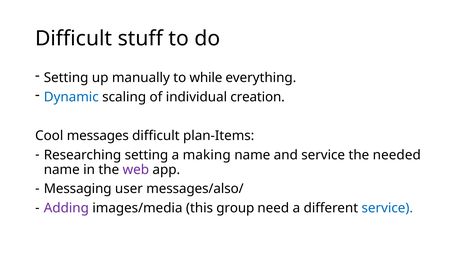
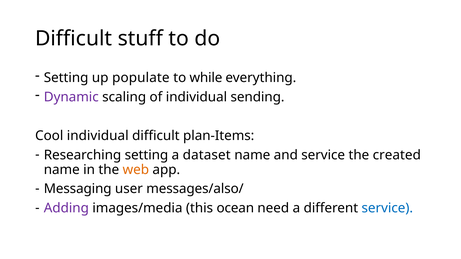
manually: manually -> populate (141, 78)
Dynamic colour: blue -> purple (71, 97)
creation: creation -> sending (258, 97)
Cool messages: messages -> individual (98, 136)
making: making -> dataset (207, 155)
needed: needed -> created (397, 155)
web colour: purple -> orange (136, 170)
group: group -> ocean (235, 208)
